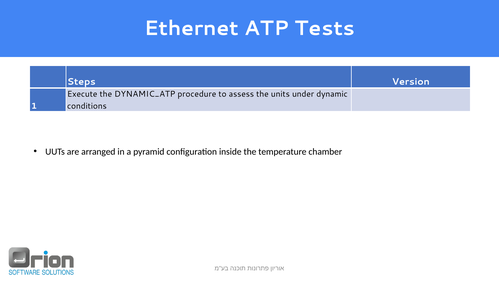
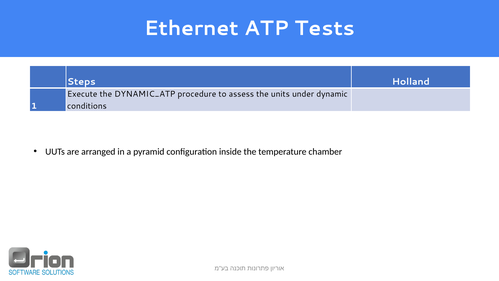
Version: Version -> Holland (411, 82)
